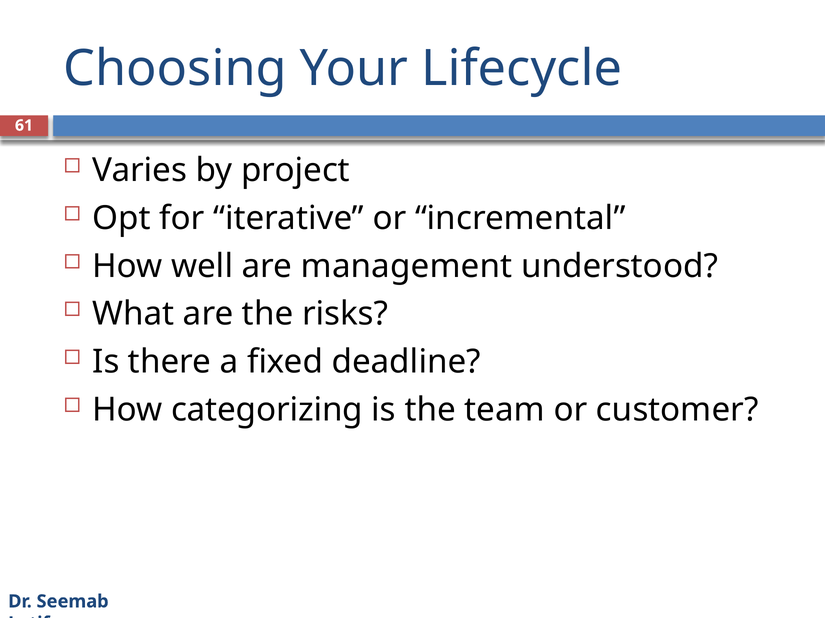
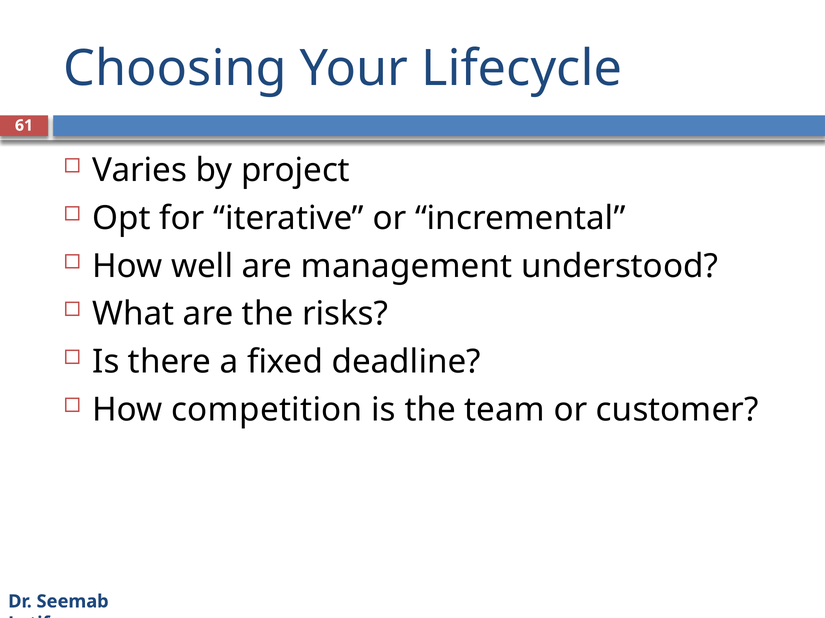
categorizing: categorizing -> competition (267, 410)
